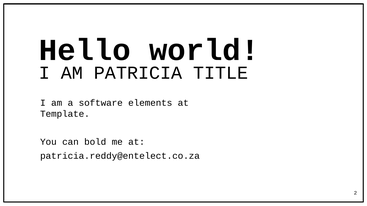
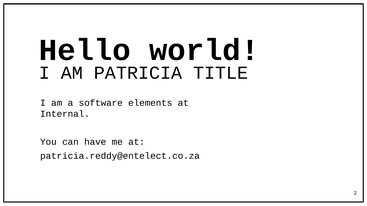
Template: Template -> Internal (65, 114)
bold: bold -> have (95, 142)
